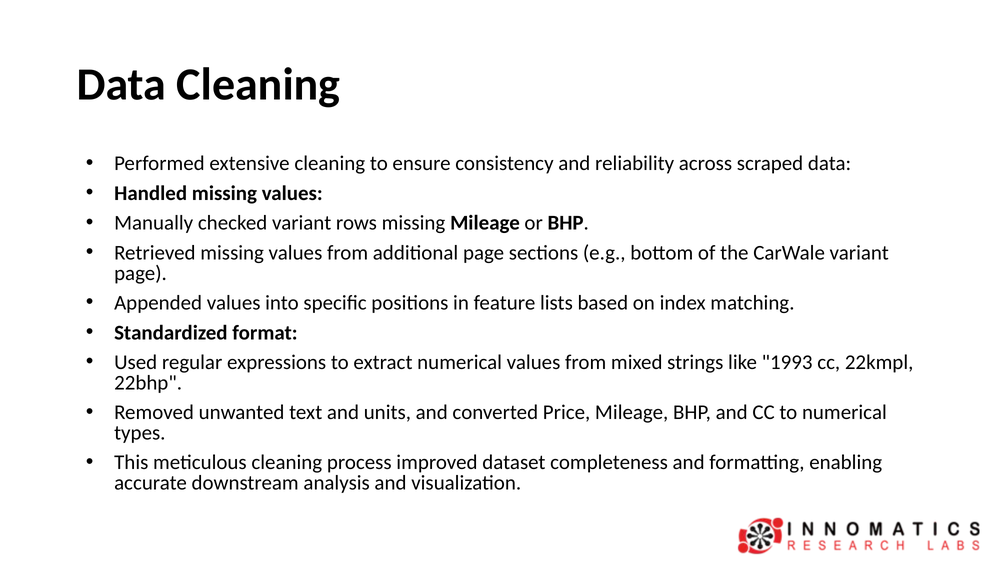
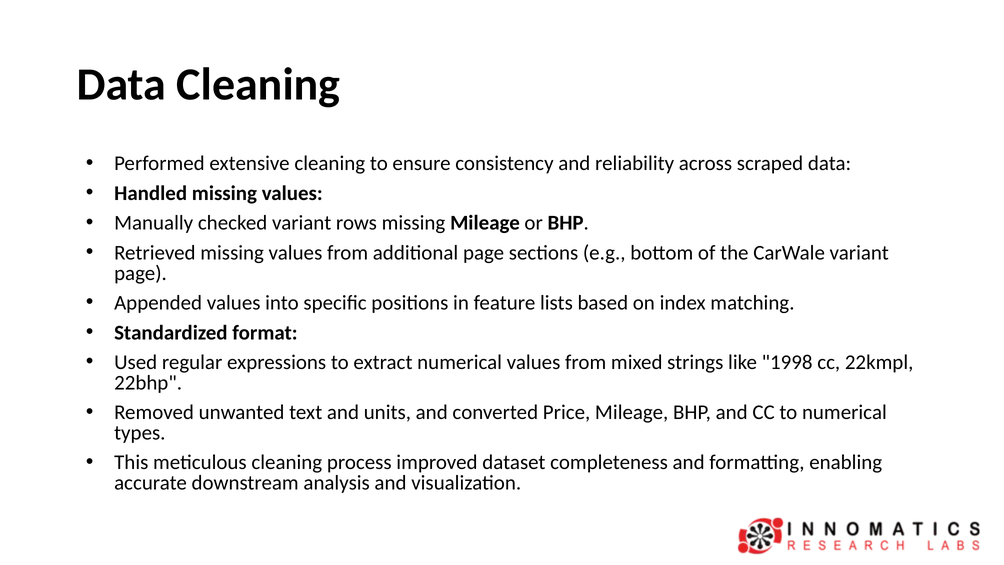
1993: 1993 -> 1998 (787, 362)
